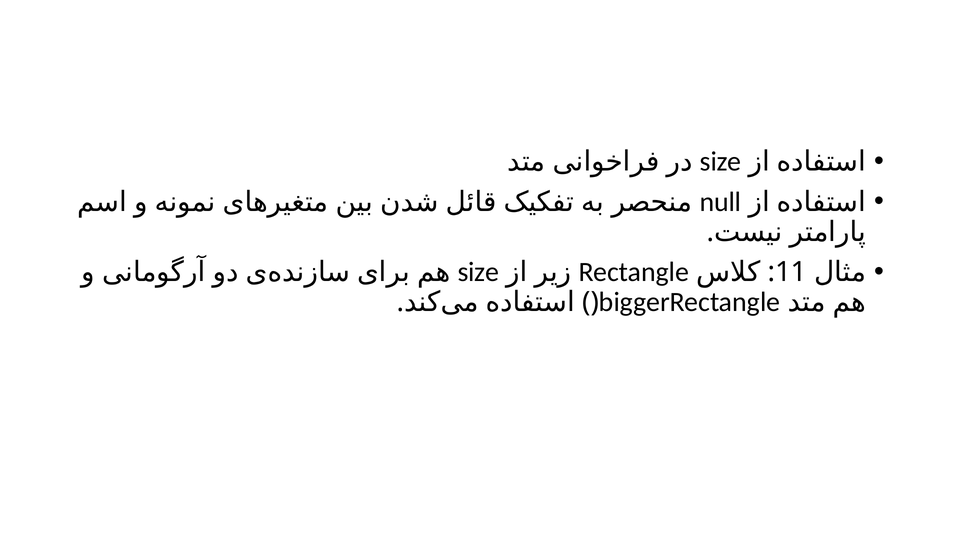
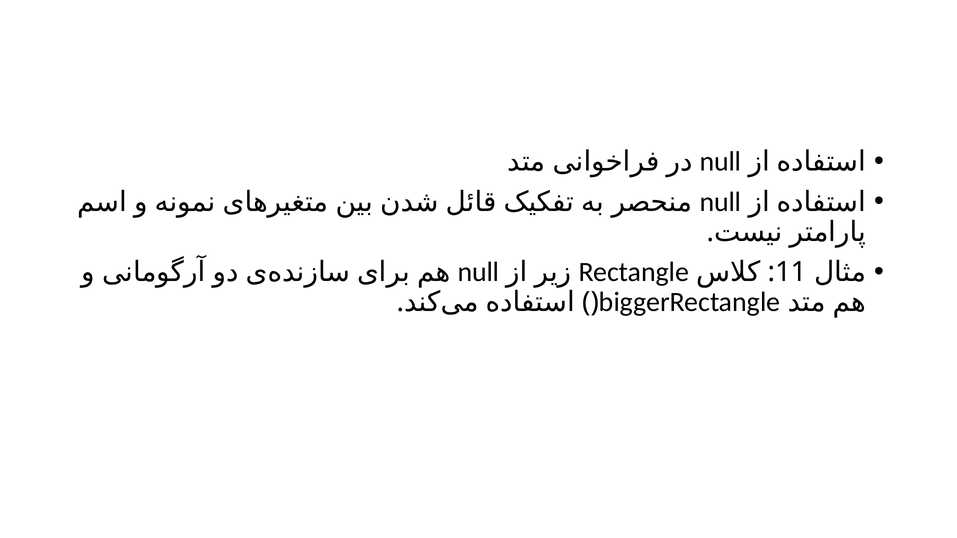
size: size -> null (721, 162)
size: size -> null (478, 272)
